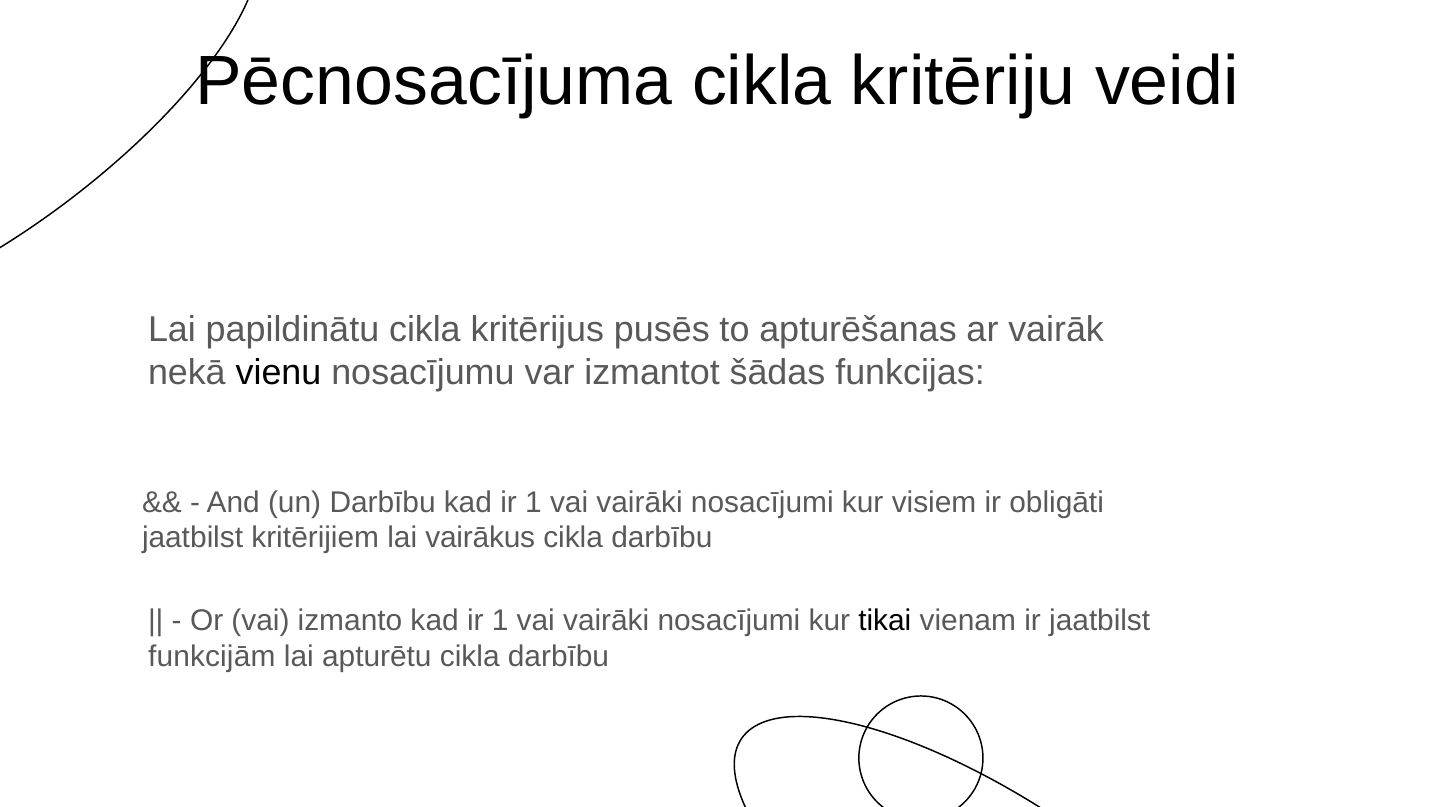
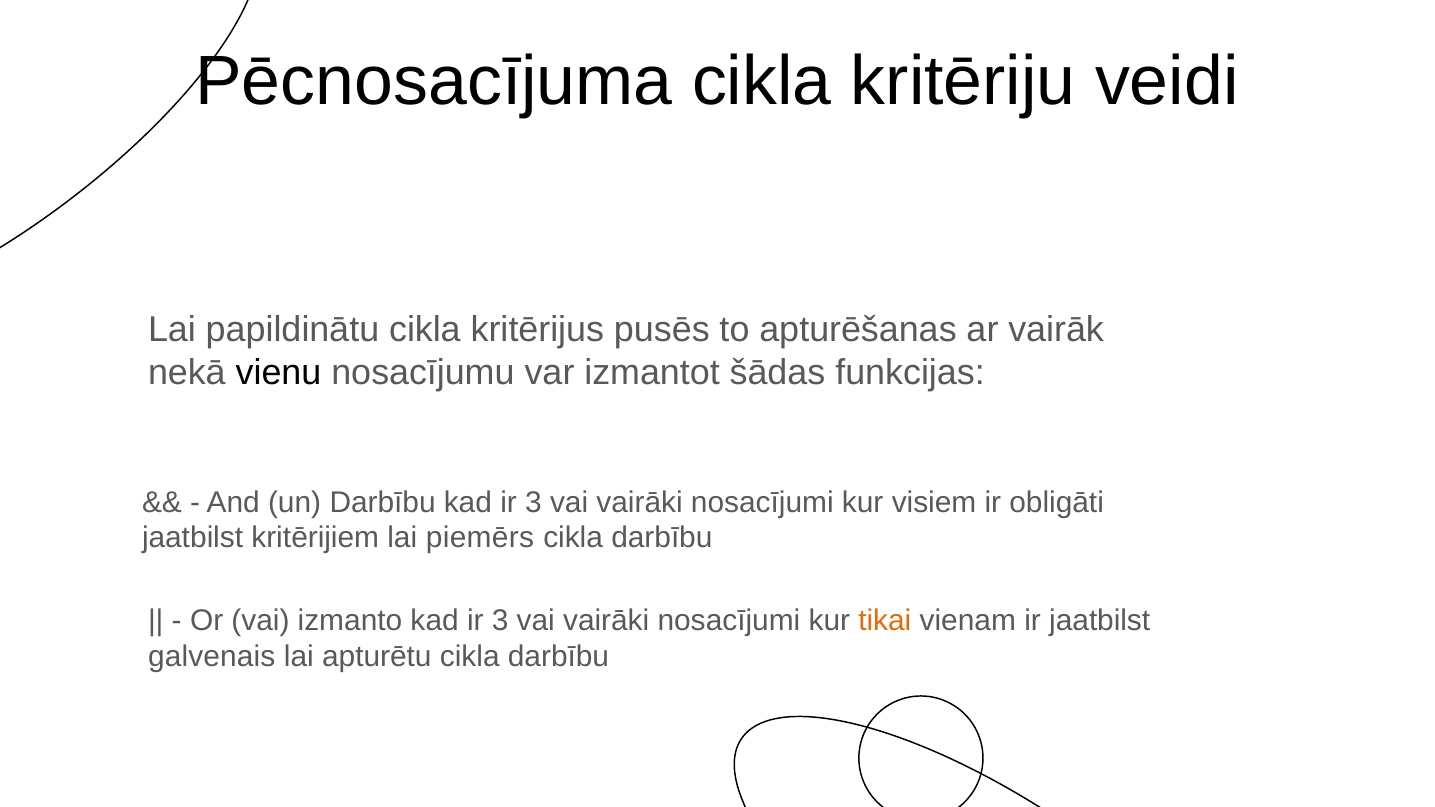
1: 1 -> 3 (533, 502)
vairākus: vairākus -> piemērs (480, 538)
izmanto kad ir 1: 1 -> 3 (500, 621)
tikai colour: black -> orange (885, 621)
funkcijām: funkcijām -> galvenais (212, 657)
